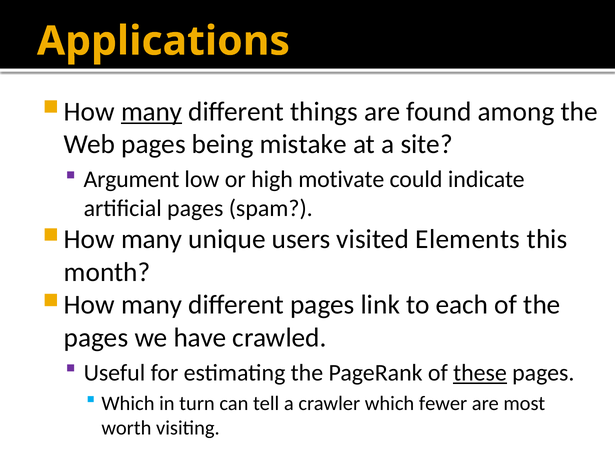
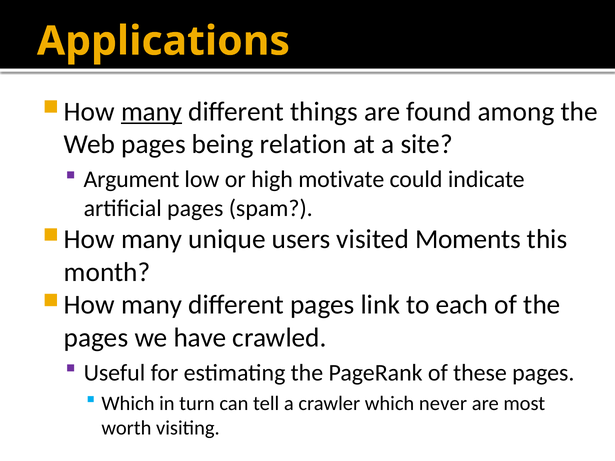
mistake: mistake -> relation (303, 144)
Elements: Elements -> Moments (468, 239)
these underline: present -> none (480, 373)
fewer: fewer -> never (443, 404)
